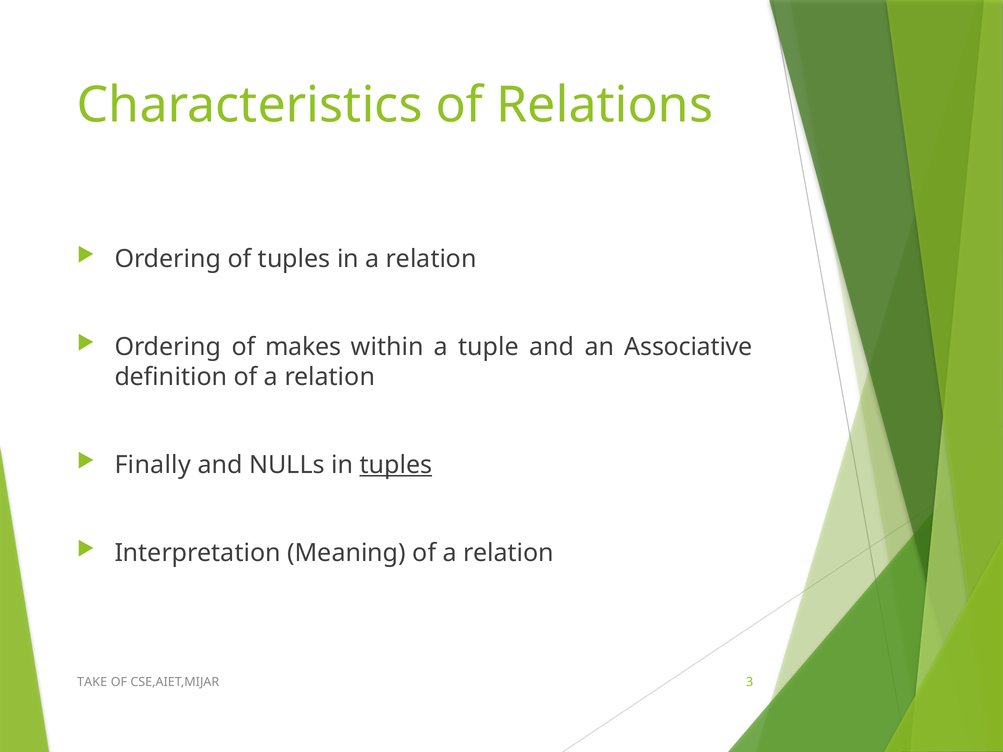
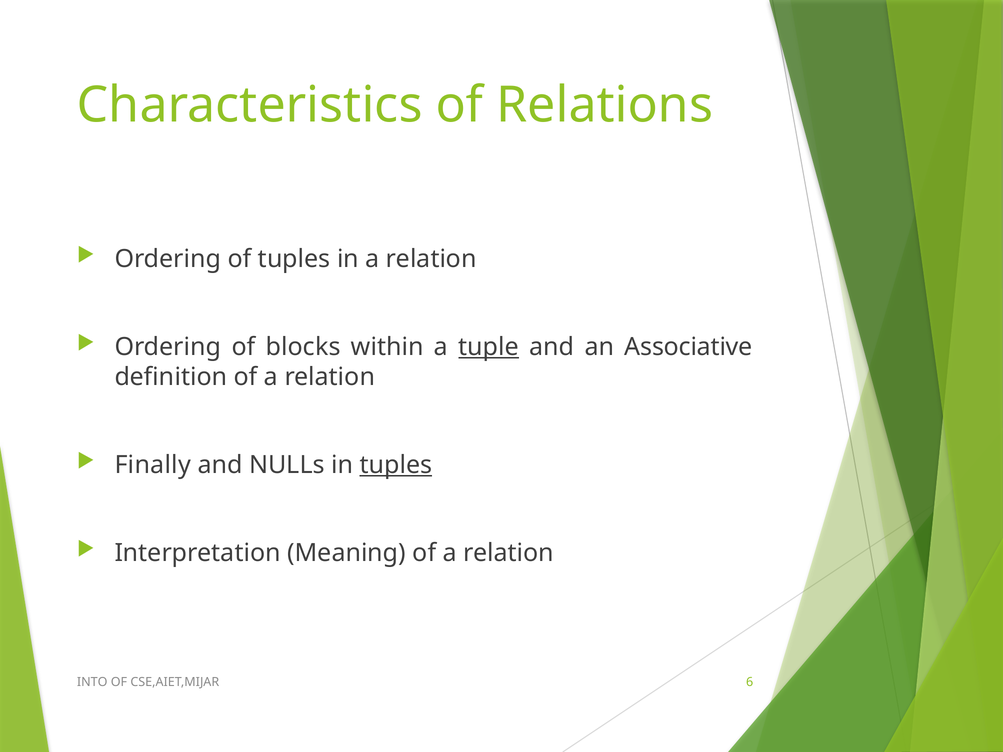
makes: makes -> blocks (303, 347)
tuple underline: none -> present (489, 347)
TAKE: TAKE -> INTO (92, 683)
3: 3 -> 6 (750, 683)
